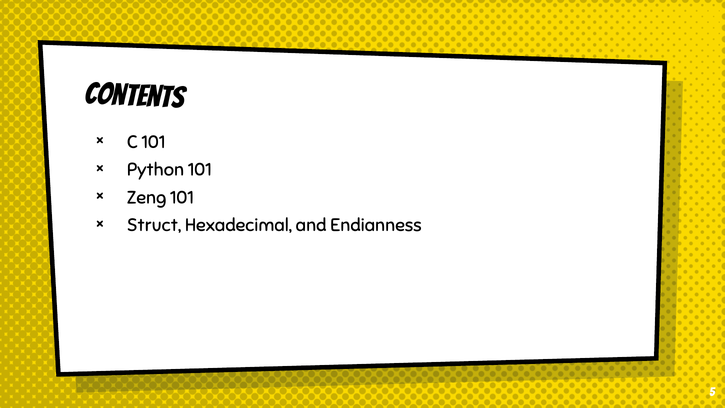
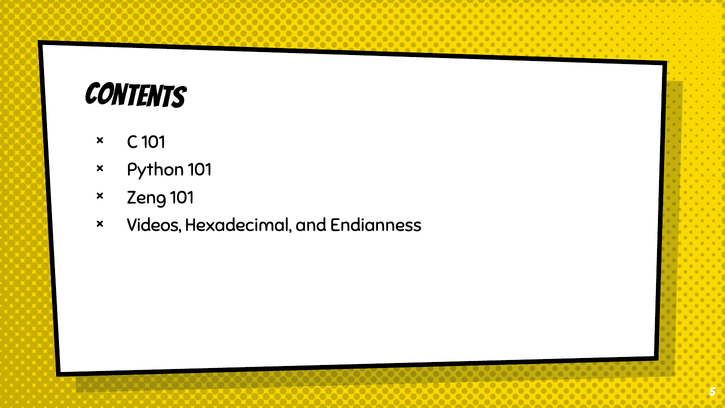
Struct: Struct -> Videos (154, 225)
